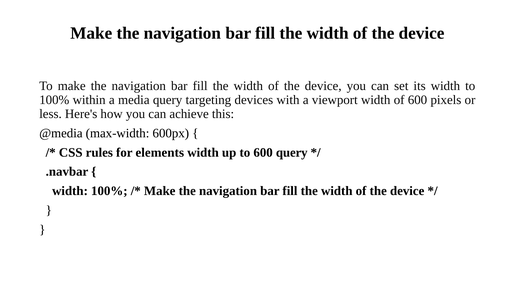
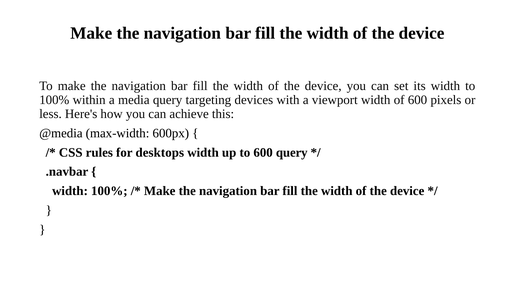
elements: elements -> desktops (160, 152)
